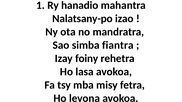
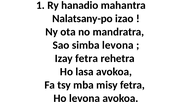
simba fiantra: fiantra -> levona (118, 45)
Izay foiny: foiny -> fetra (87, 59)
